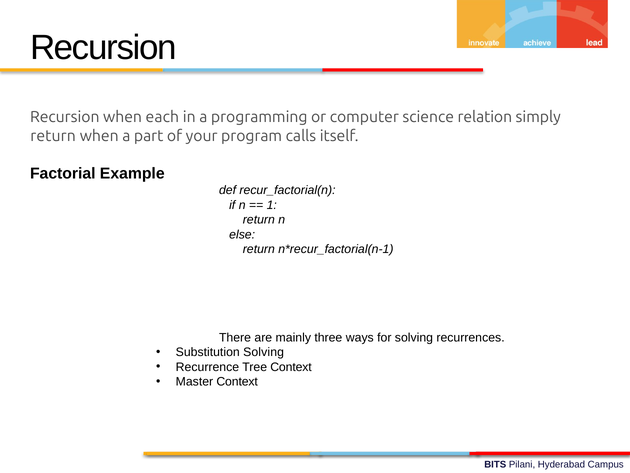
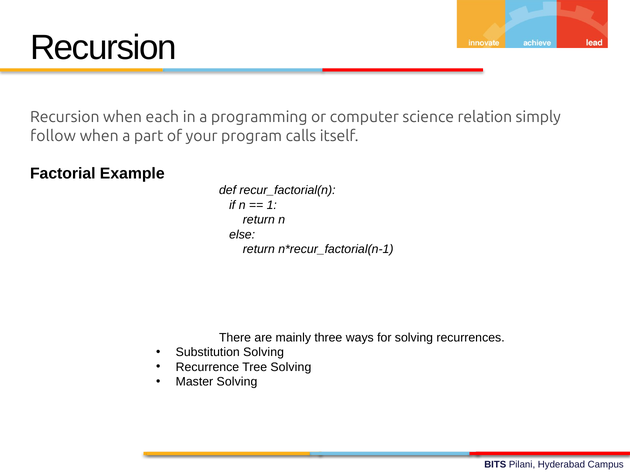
return: return -> follow (53, 136)
Tree Context: Context -> Solving (291, 367)
Master Context: Context -> Solving (237, 381)
